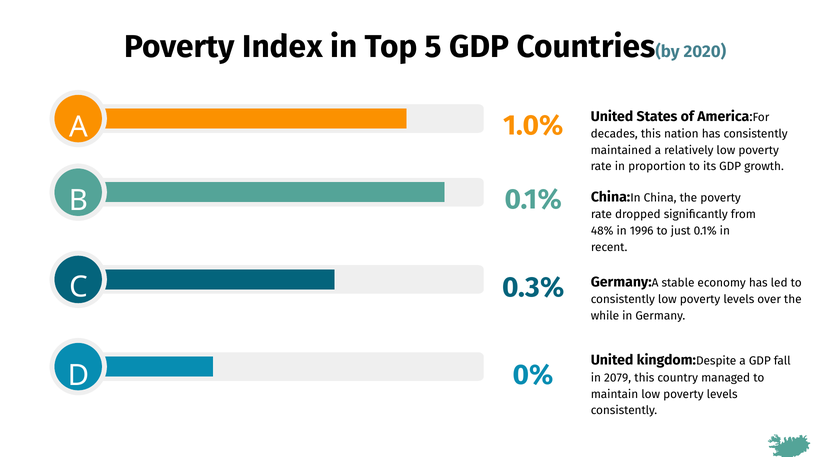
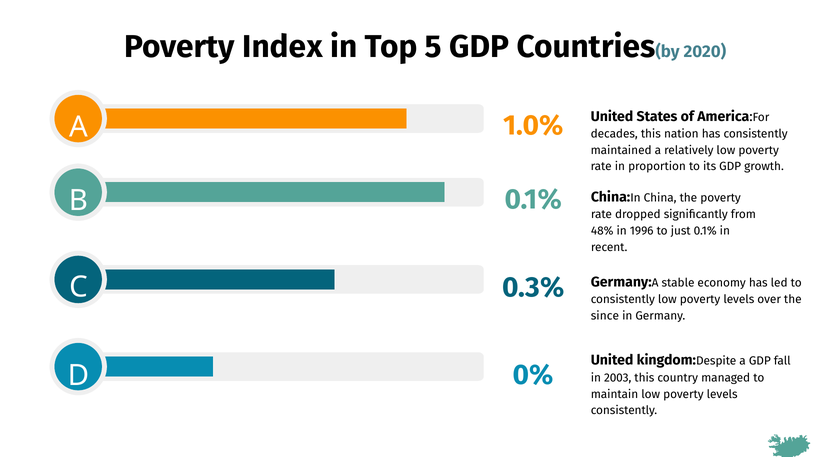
while: while -> since (605, 316)
2079: 2079 -> 2003 (618, 378)
